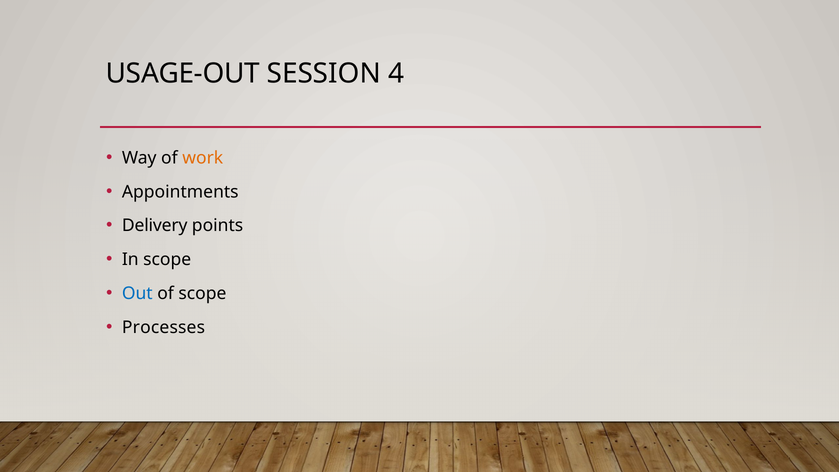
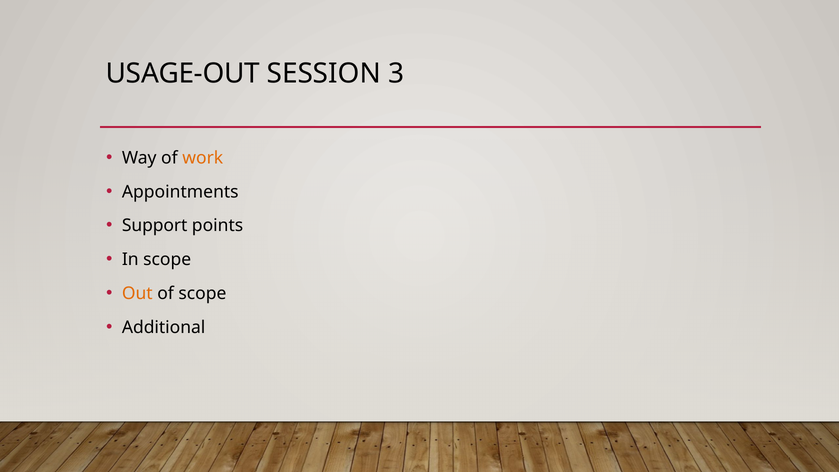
4: 4 -> 3 (396, 73)
Delivery: Delivery -> Support (155, 226)
Out colour: blue -> orange (137, 294)
Processes: Processes -> Additional (164, 327)
